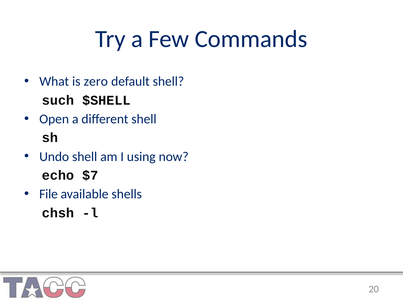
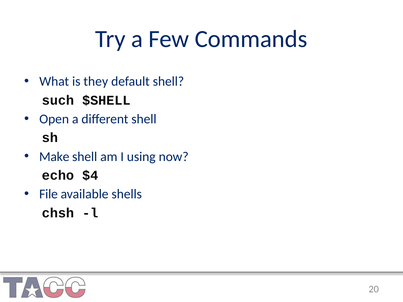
zero: zero -> they (96, 82)
Undo: Undo -> Make (54, 157)
$7: $7 -> $4 (90, 176)
